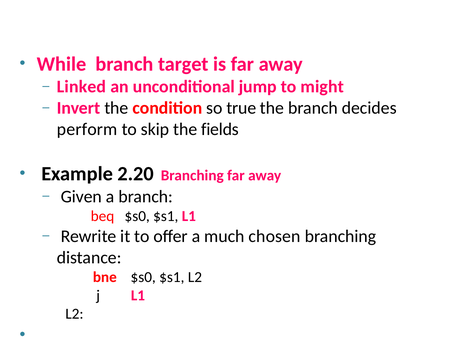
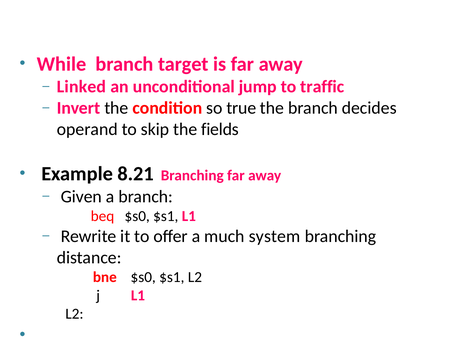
might: might -> traffic (322, 87)
perform: perform -> operand (87, 129)
2.20: 2.20 -> 8.21 (136, 174)
chosen: chosen -> system (275, 236)
